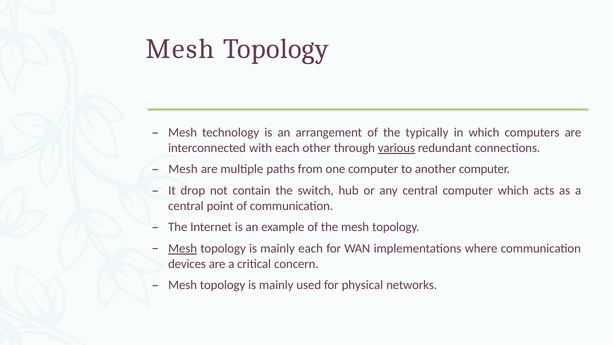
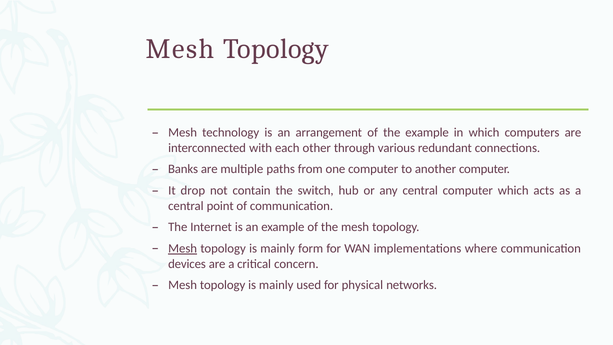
the typically: typically -> example (427, 132)
various underline: present -> none (396, 148)
Mesh: Mesh -> Banks (183, 169)
mainly each: each -> form (311, 248)
